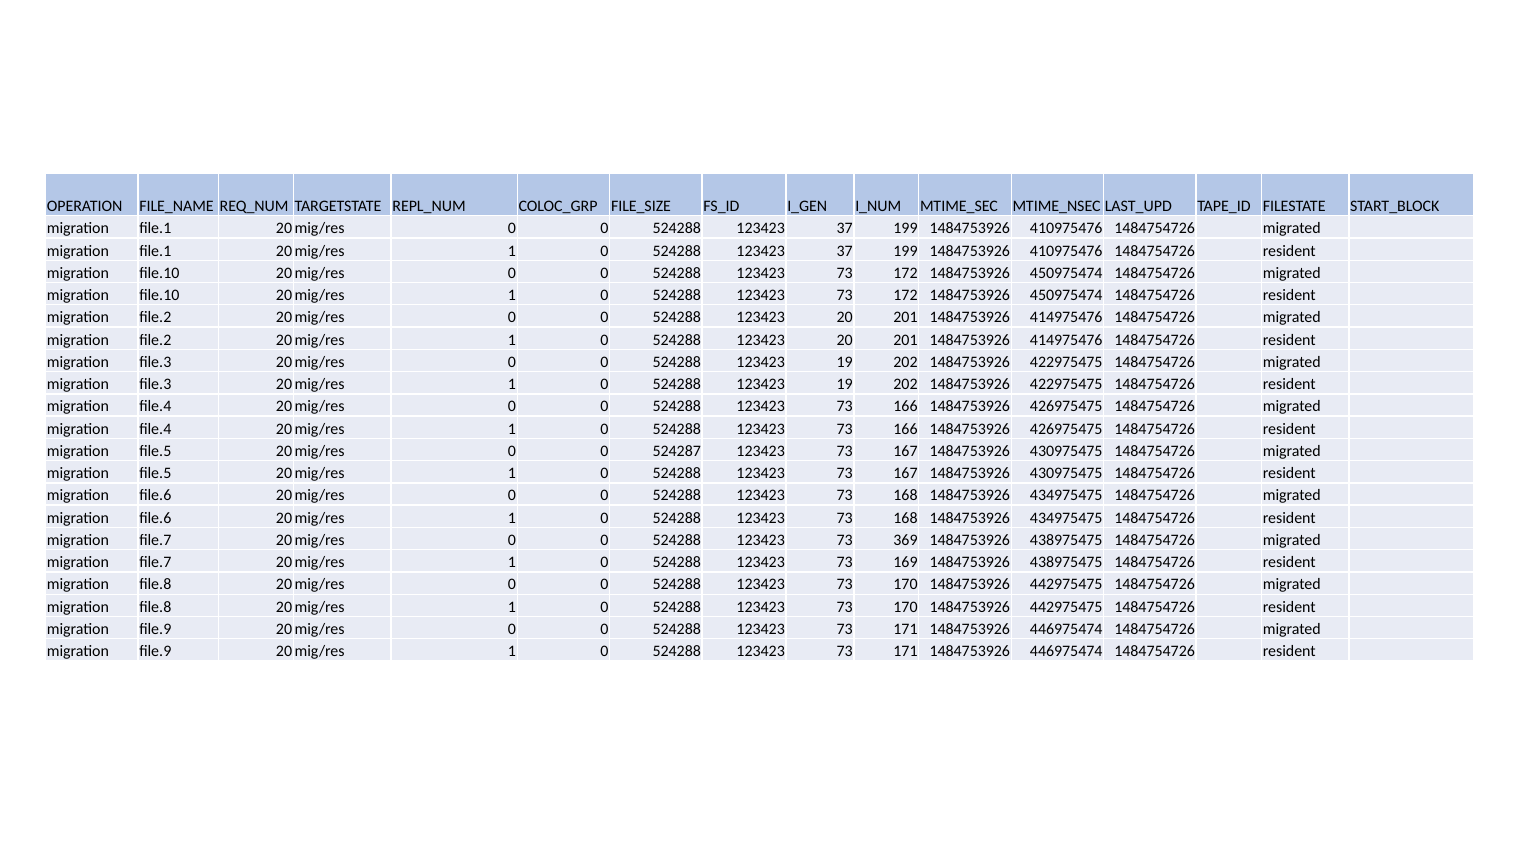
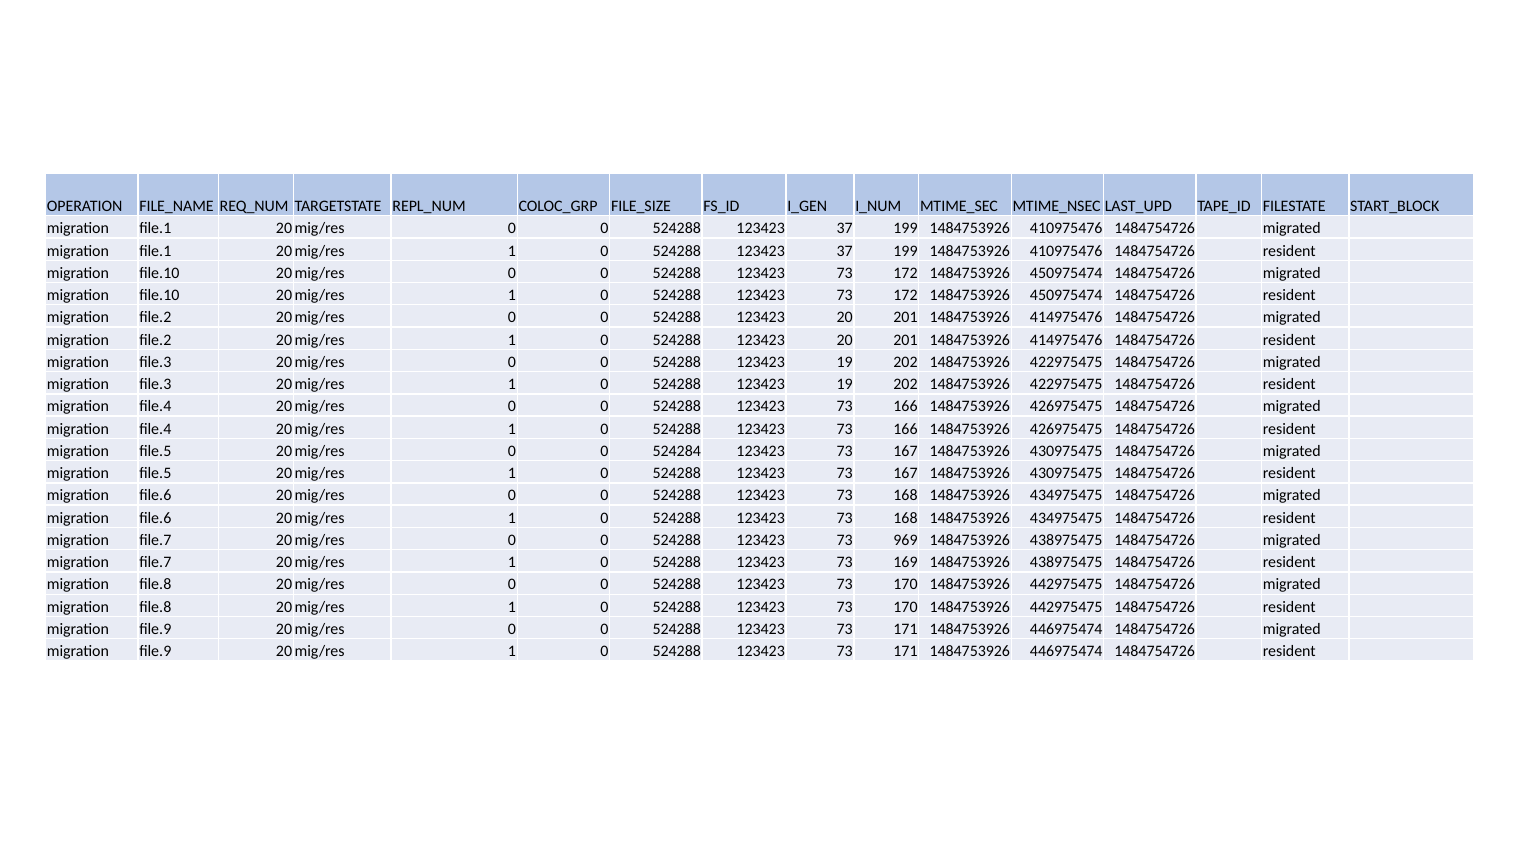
524287: 524287 -> 524284 (677, 451)
369: 369 -> 969 (906, 540)
